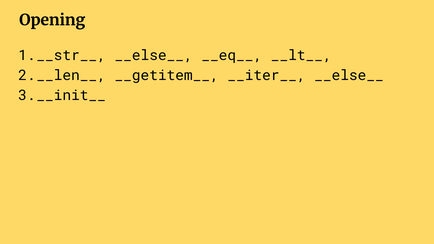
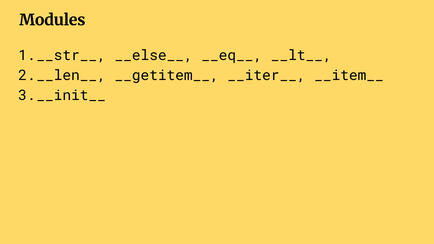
Opening: Opening -> Modules (52, 20)
__iter__ __else__: __else__ -> __item__ (349, 75)
